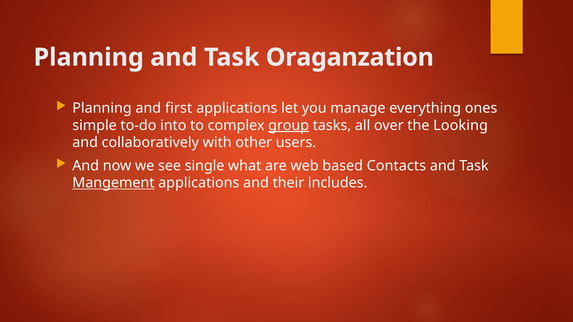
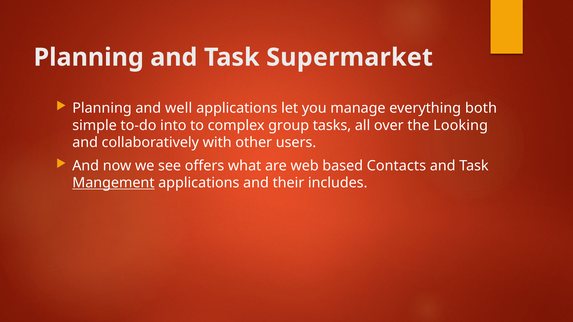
Oraganzation: Oraganzation -> Supermarket (350, 57)
first: first -> well (179, 108)
ones: ones -> both (481, 108)
group underline: present -> none (289, 125)
single: single -> offers (205, 166)
